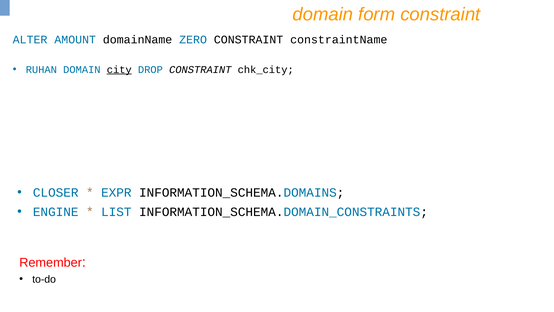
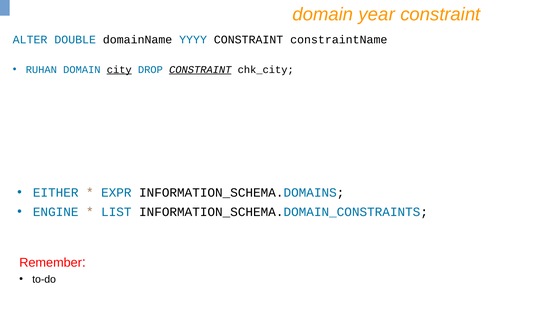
form: form -> year (377, 14)
AMOUNT: AMOUNT -> DOUBLE (75, 39)
ZERO: ZERO -> YYYY (193, 39)
CONSTRAINT underline: none -> present (200, 70)
CLOSER: CLOSER -> EITHER (56, 192)
